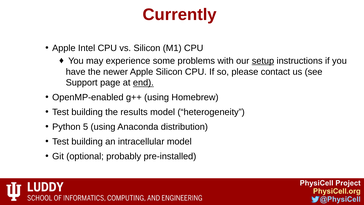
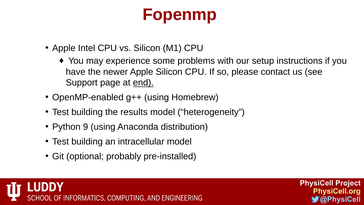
Currently: Currently -> Fopenmp (180, 15)
setup underline: present -> none (263, 61)
5: 5 -> 9 (86, 127)
